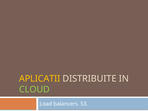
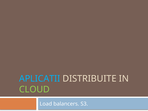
APLICATII colour: yellow -> light blue (40, 79)
